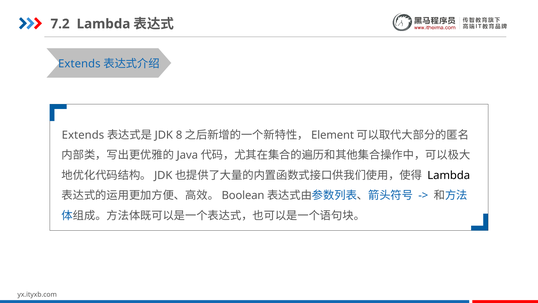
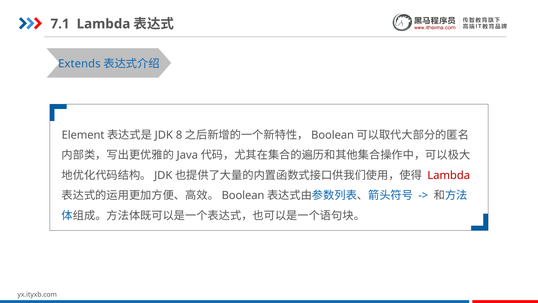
7.2: 7.2 -> 7.1 (60, 24)
Extends: Extends -> Element (83, 135)
Element: Element -> Boolean (333, 135)
Lambda colour: black -> red (449, 175)
